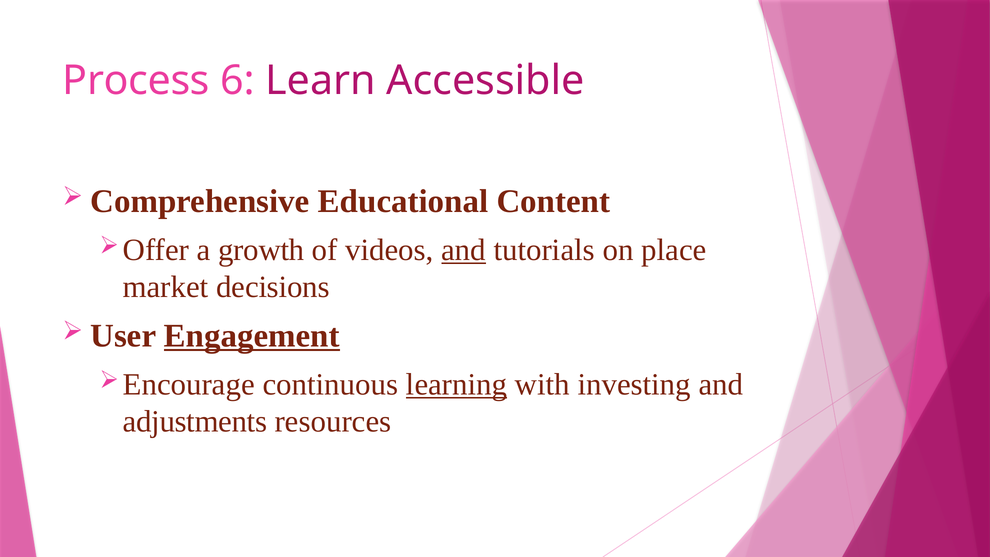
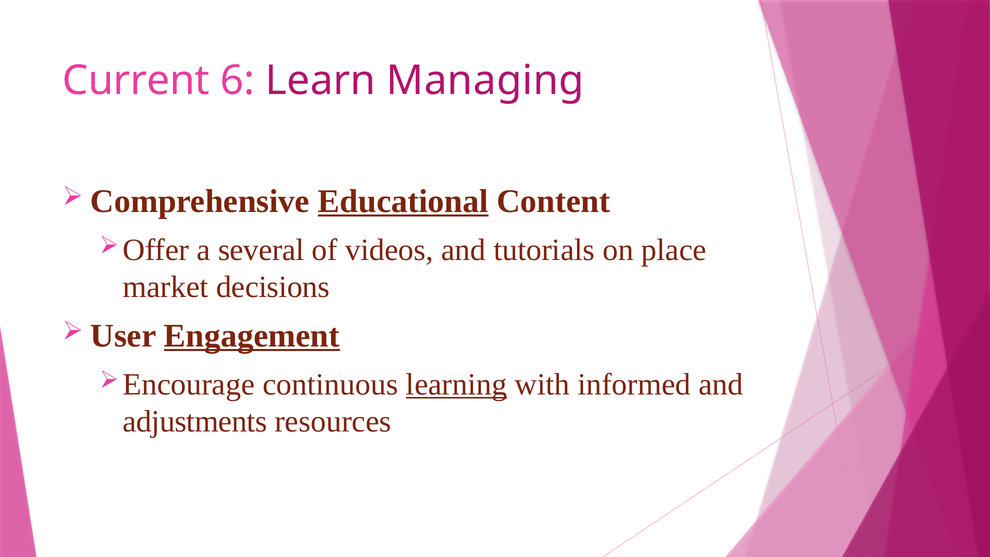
Process: Process -> Current (136, 81)
Accessible: Accessible -> Managing (485, 81)
Educational underline: none -> present (403, 201)
growth: growth -> several (261, 250)
and underline: present -> none (464, 250)
investing: investing -> informed (634, 384)
